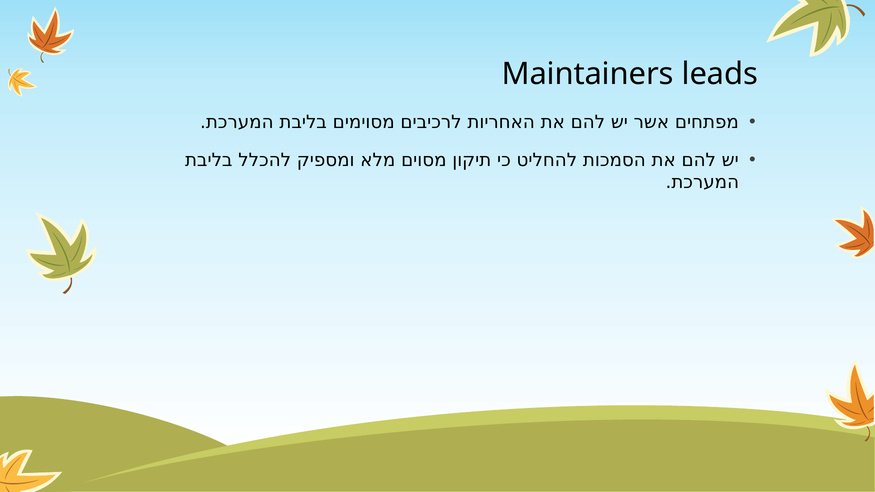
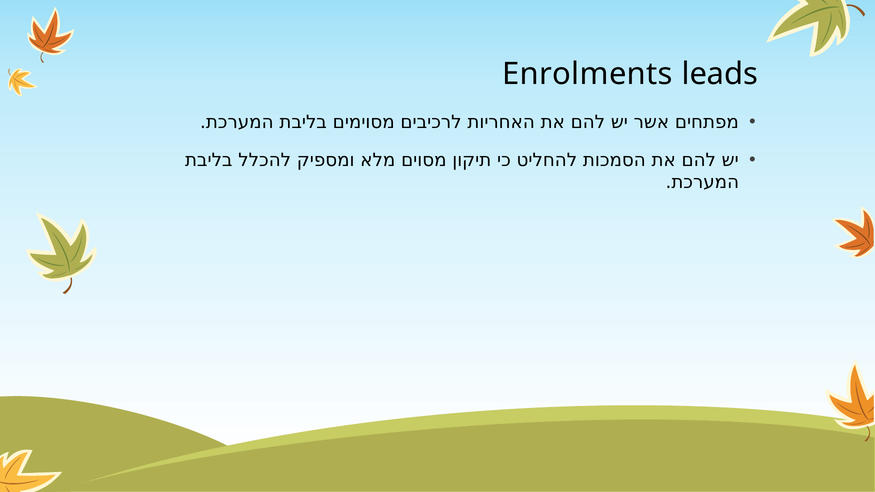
Maintainers: Maintainers -> Enrolments (587, 74)
